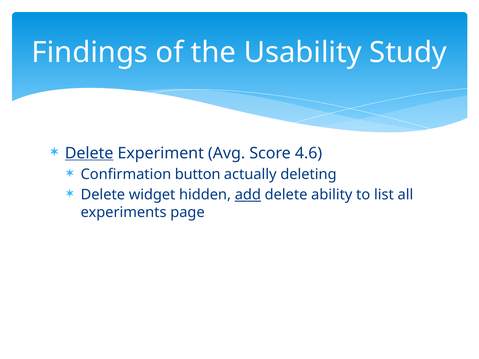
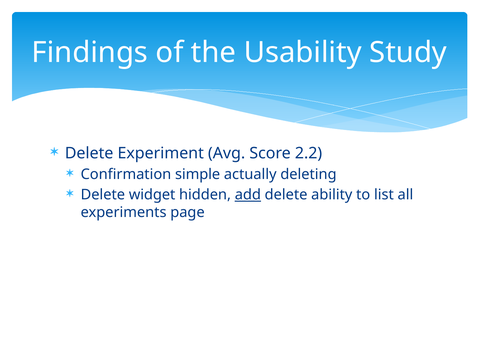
Delete underline: present -> none (89, 153)
4.6: 4.6 -> 2.2 (309, 153)
button: button -> simple (198, 174)
